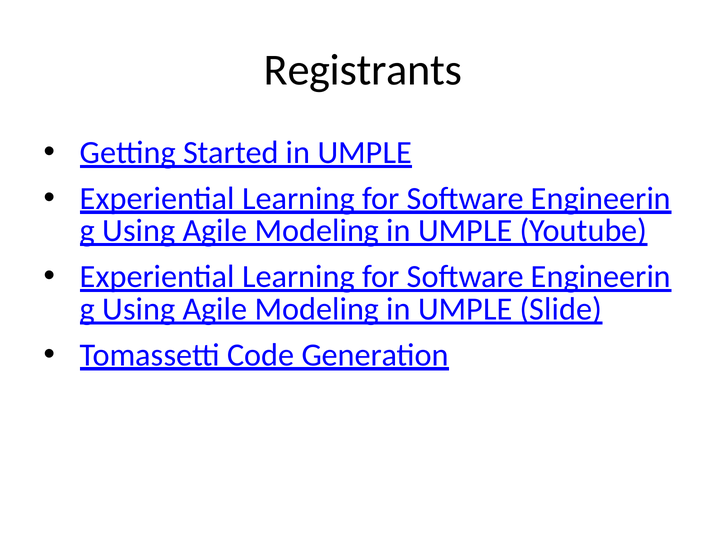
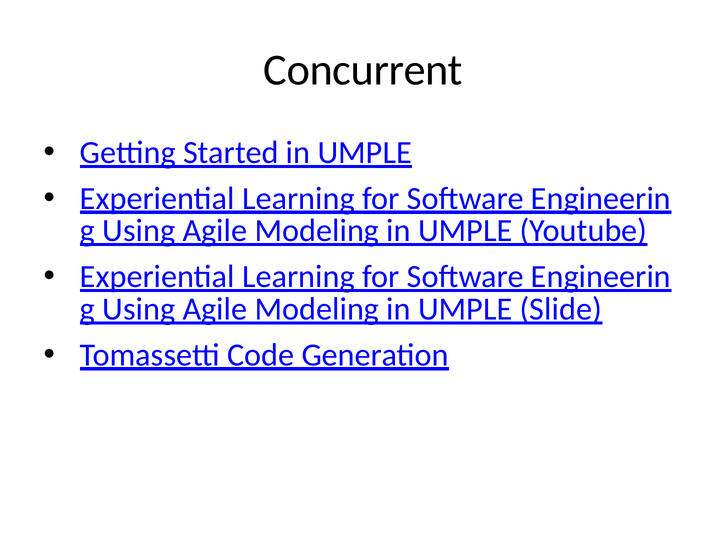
Registrants: Registrants -> Concurrent (363, 70)
